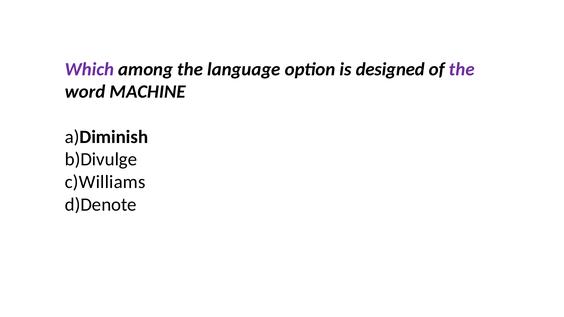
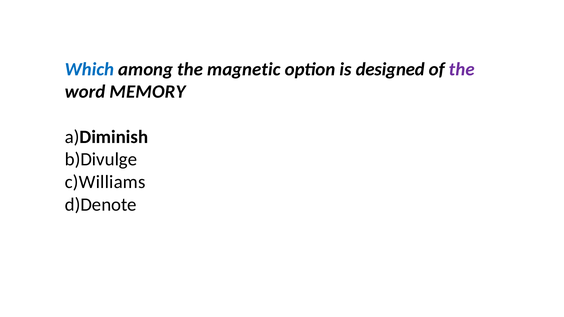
Which colour: purple -> blue (89, 69)
language: language -> magnetic (244, 69)
MACHINE: MACHINE -> MEMORY (148, 92)
